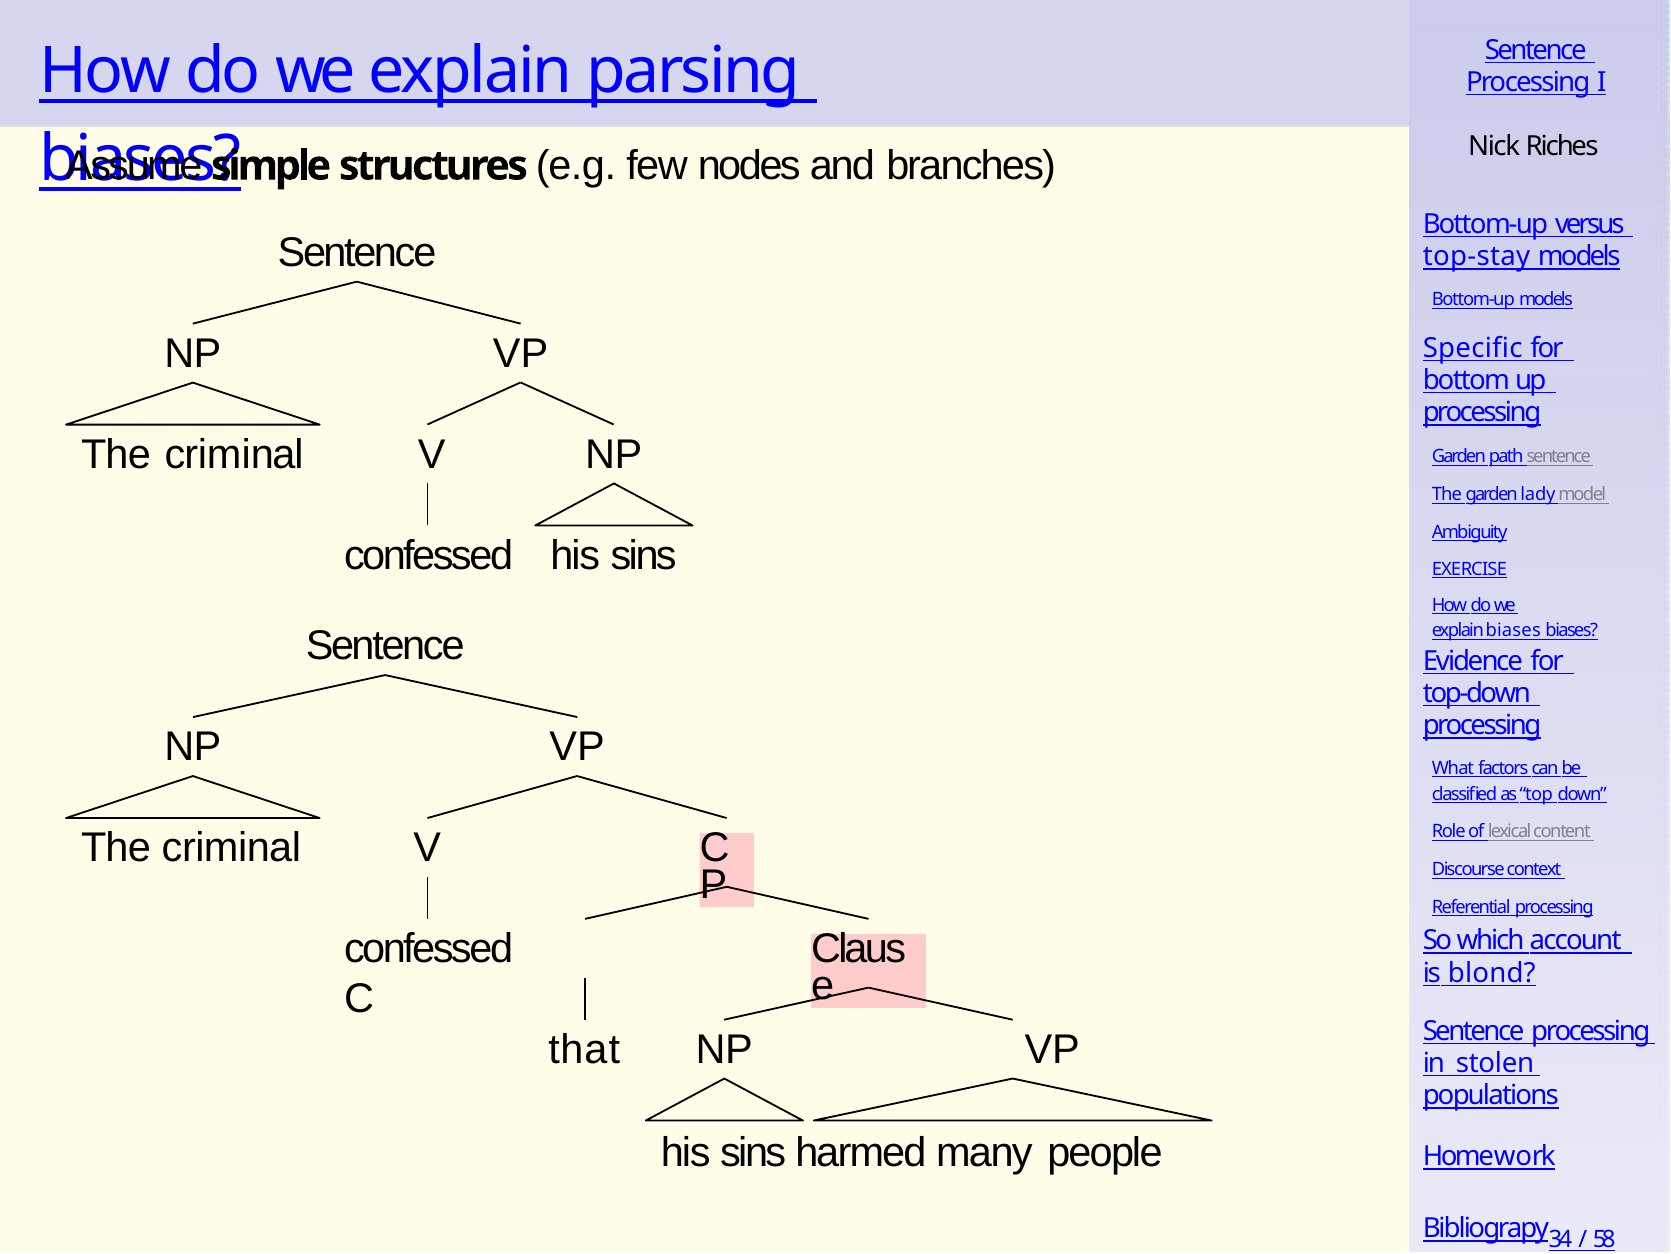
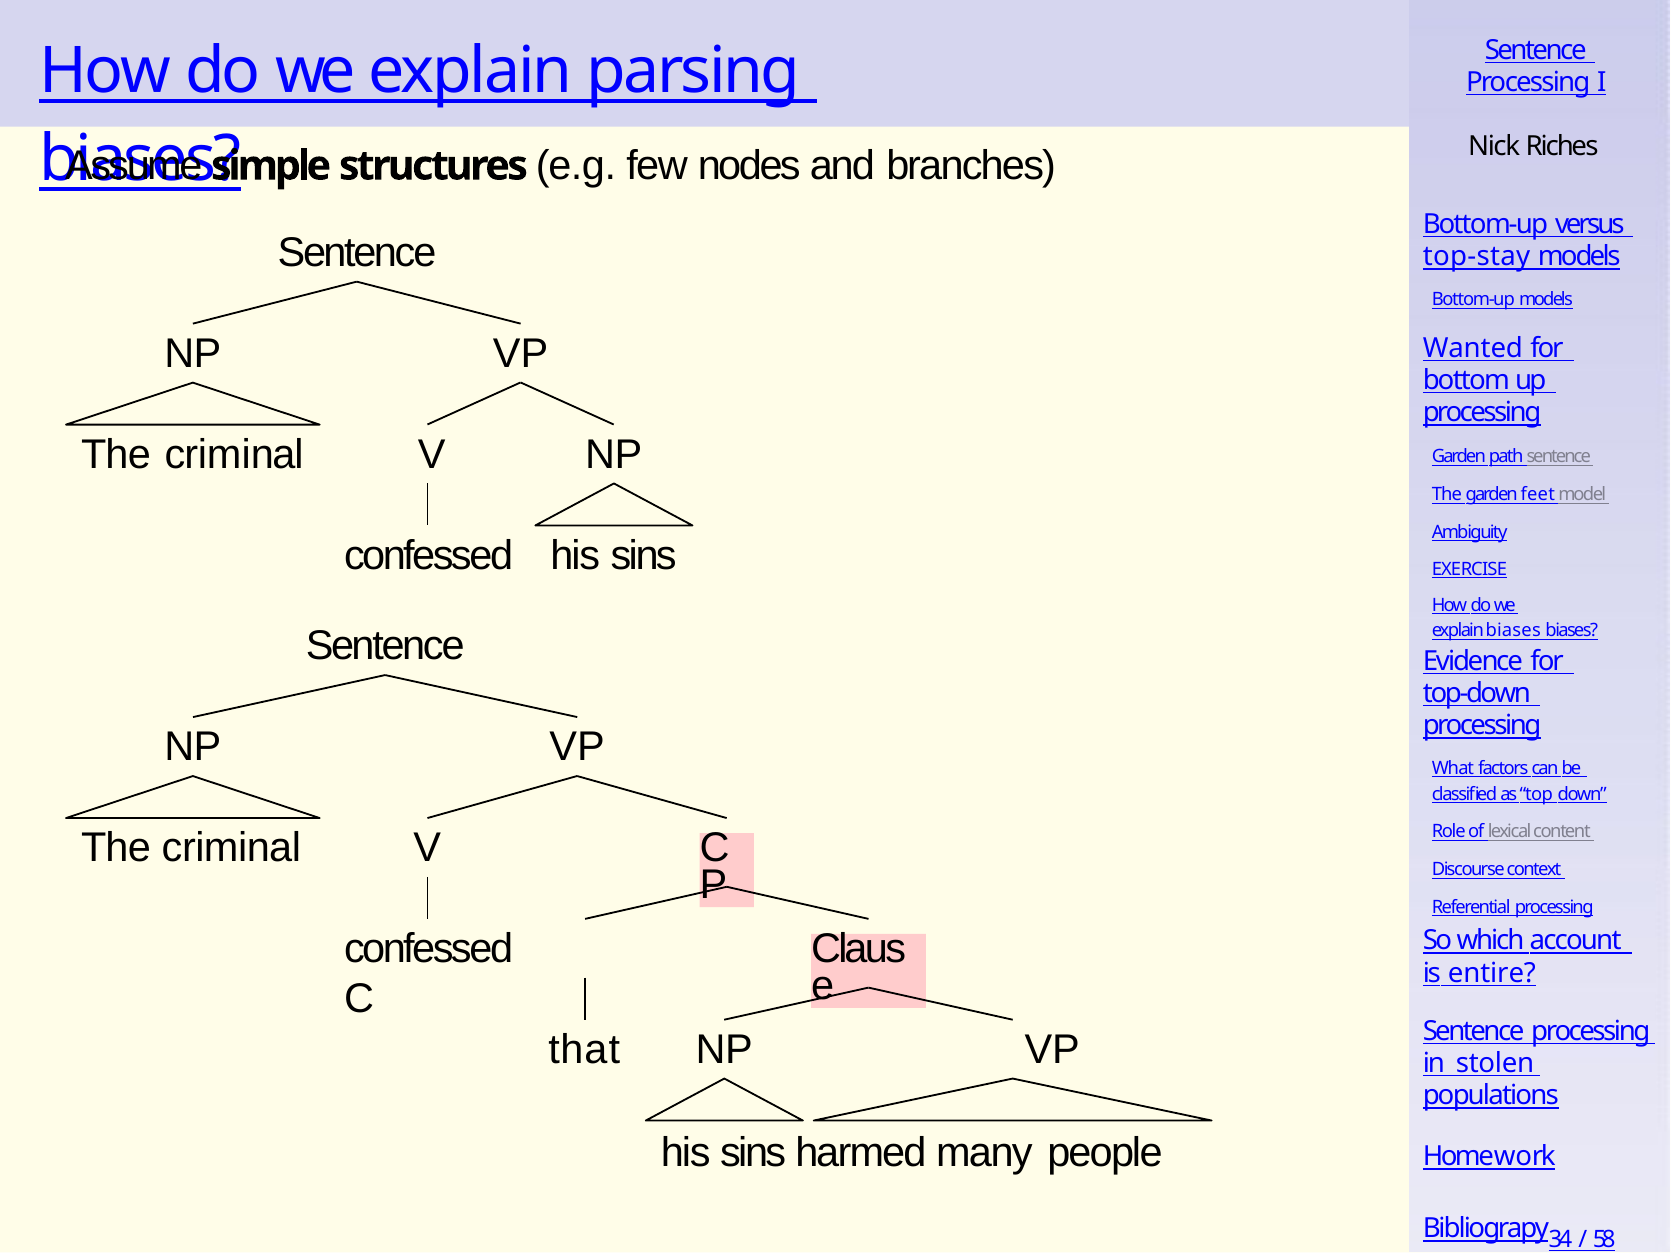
Specific: Specific -> Wanted (1473, 348)
lady: lady -> feet (1538, 495)
blond: blond -> entire (1492, 973)
